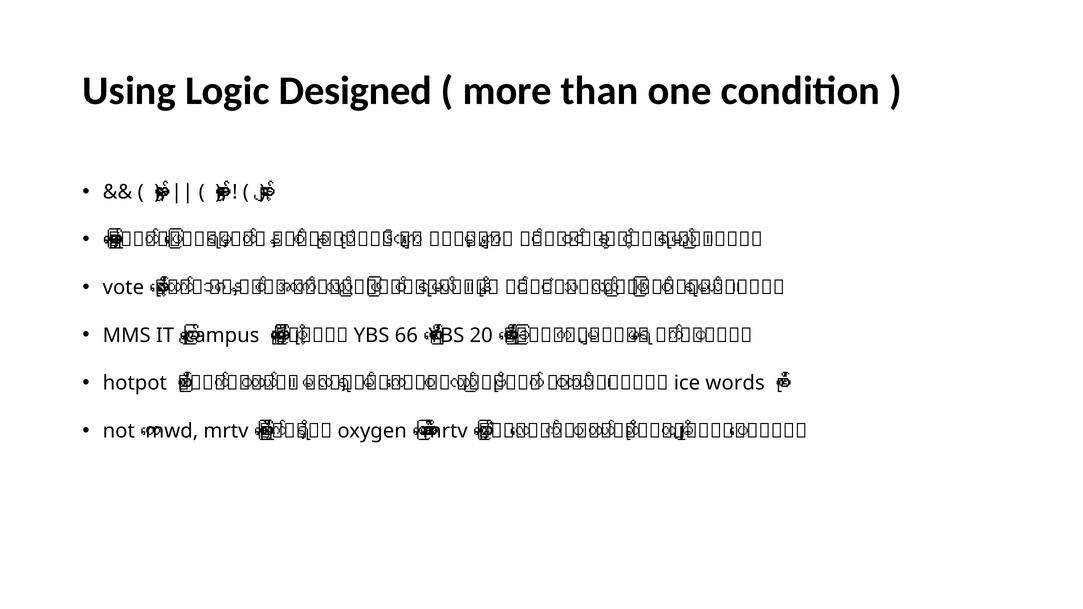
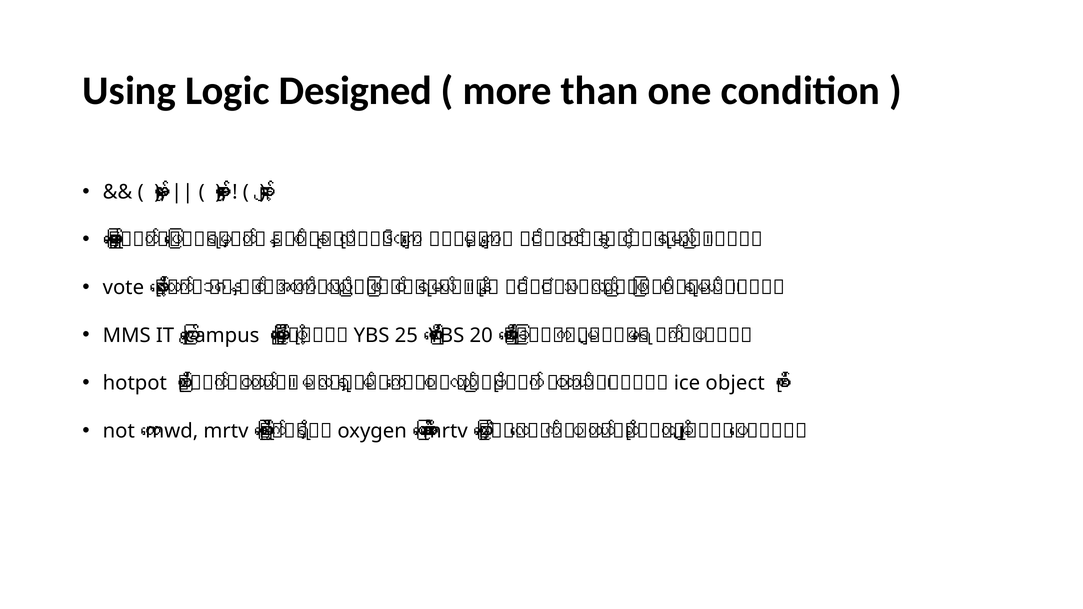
66: 66 -> 25 (406, 335)
words: words -> object (735, 383)
